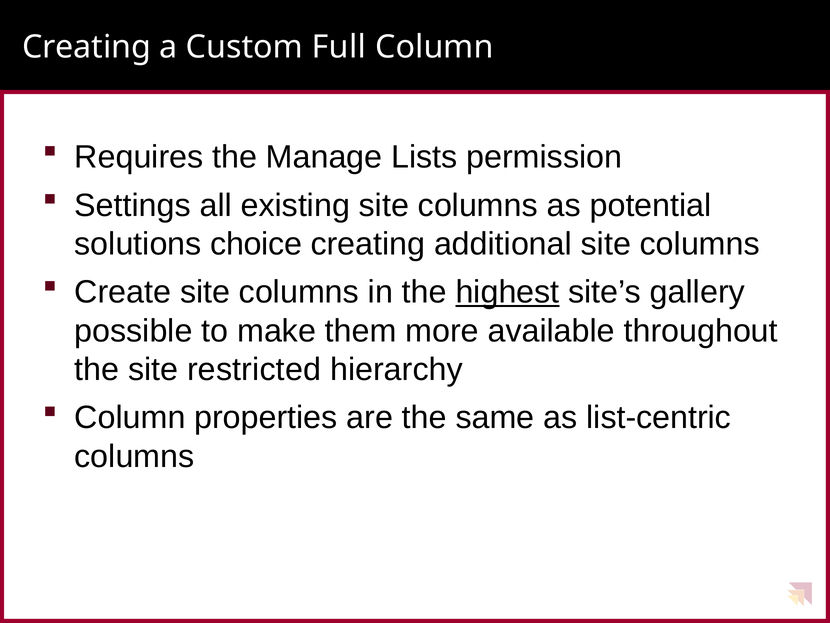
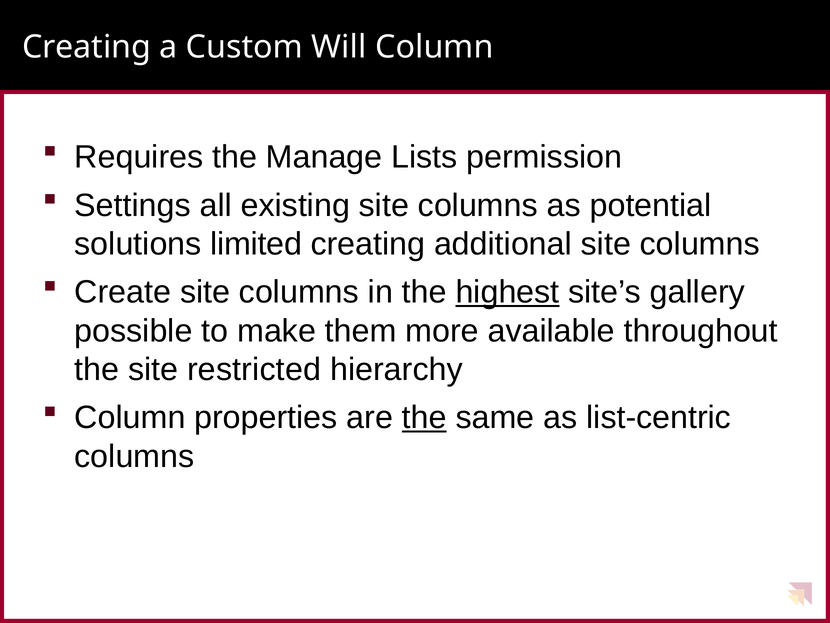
Full: Full -> Will (339, 47)
choice: choice -> limited (256, 244)
the underline: none -> present (424, 417)
